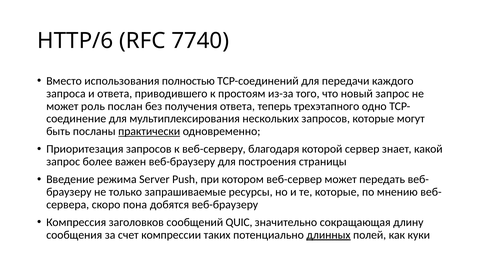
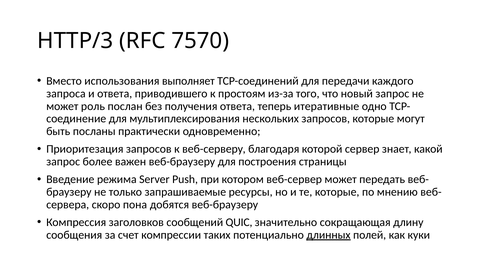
HTTP/6: HTTP/6 -> HTTP/3 (75, 41)
7740: 7740 -> 7570 (200, 41)
полностью: полностью -> выполняет (188, 81)
трехэтапного: трехэтапного -> итеративные (327, 106)
практически underline: present -> none (149, 131)
